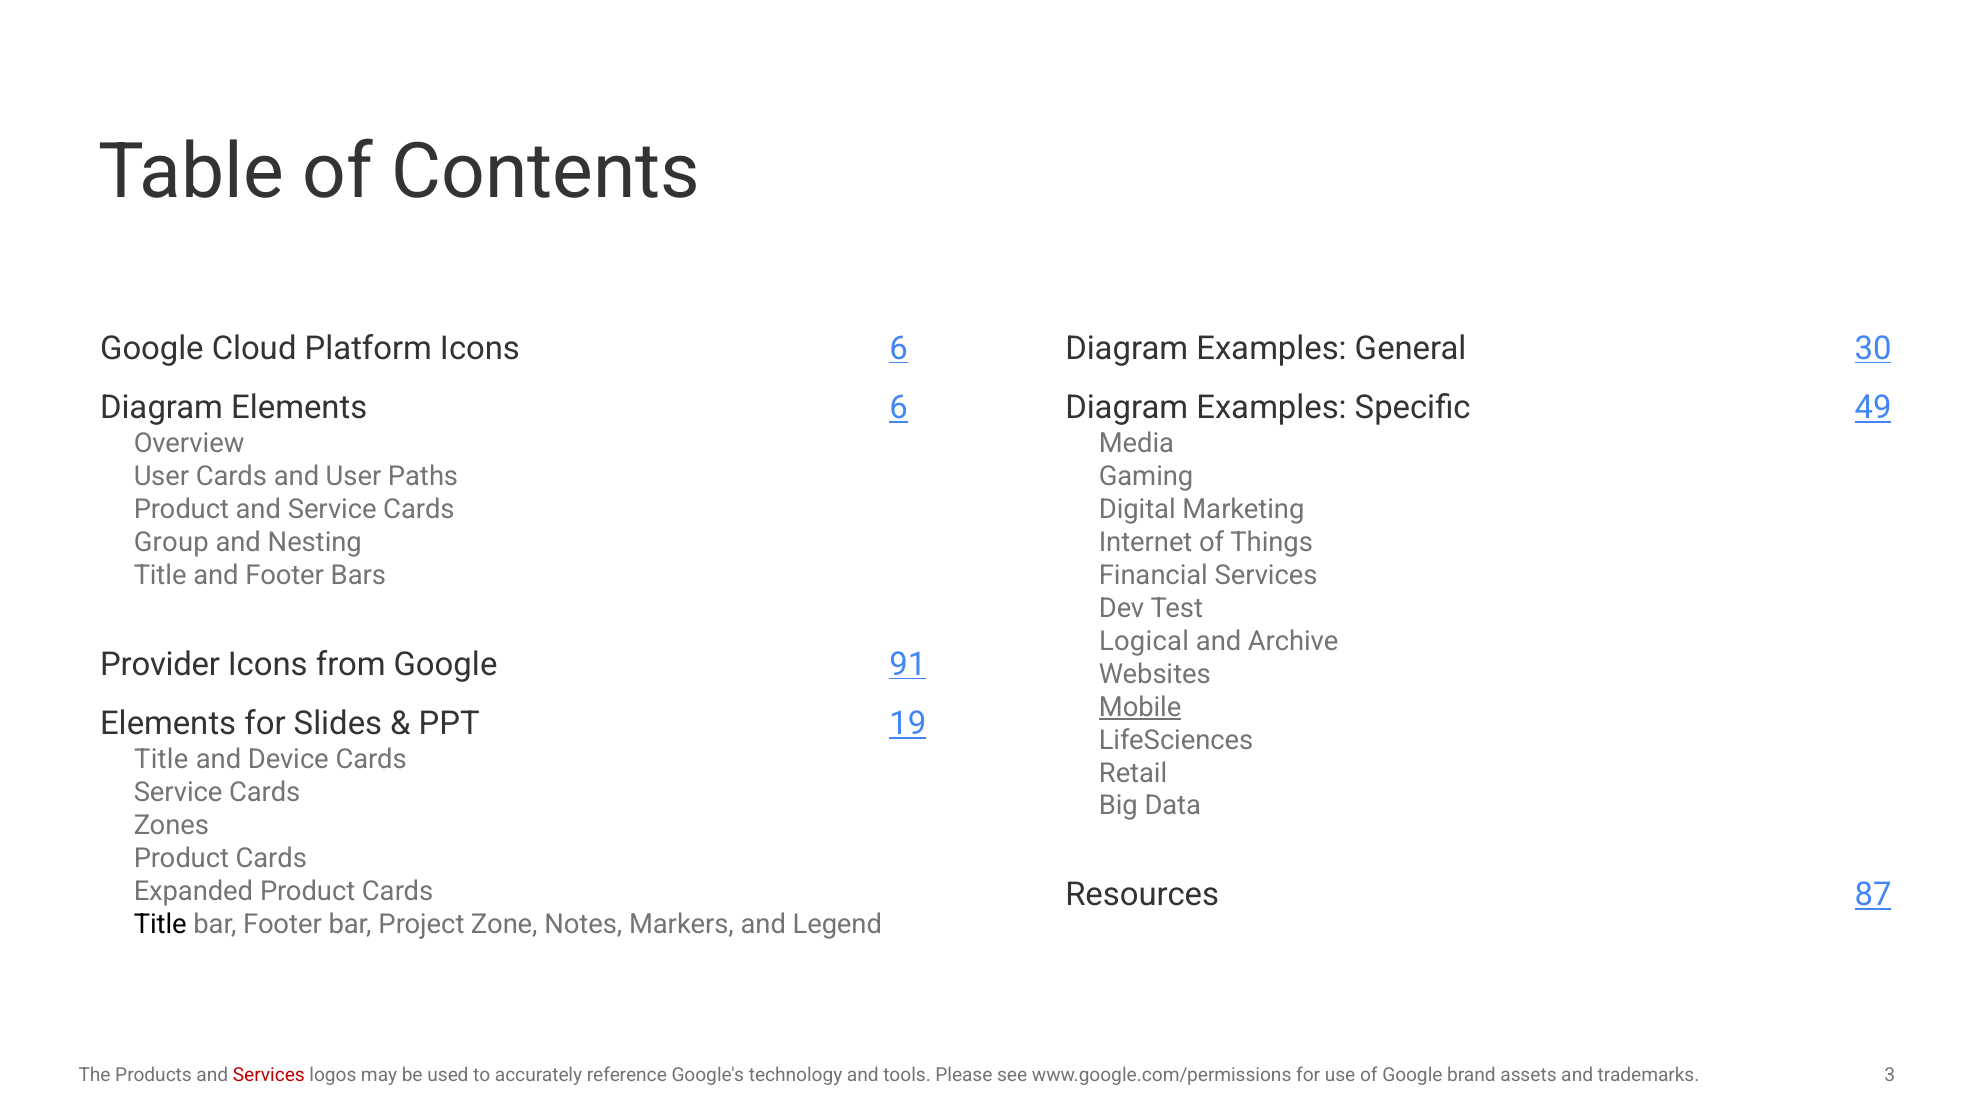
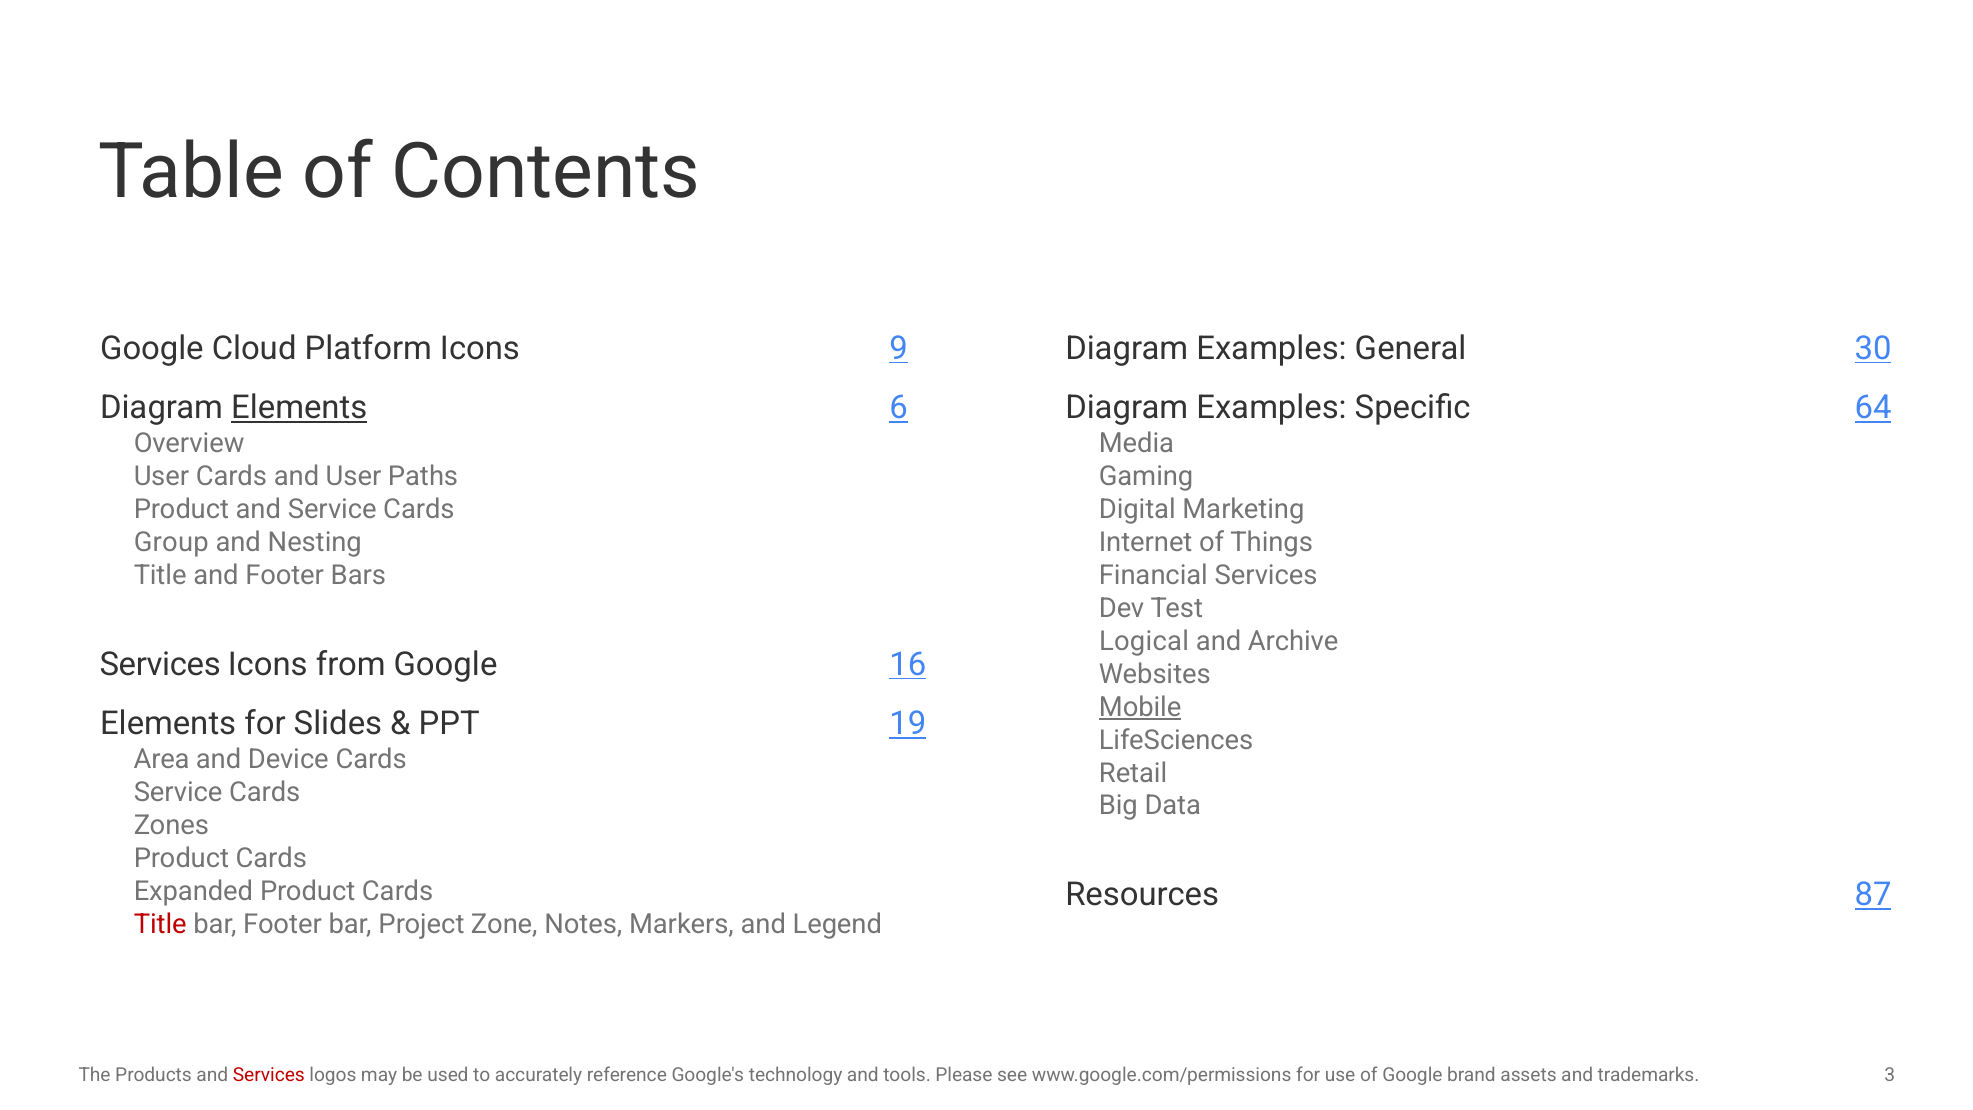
Icons 6: 6 -> 9 (899, 348)
Elements underline: none -> present (299, 408)
49: 49 -> 64 (1873, 408)
Provider: Provider -> Services (160, 664)
91: 91 -> 16 (908, 664)
Title: Title -> Area (162, 759)
Title colour: black -> red (160, 924)
